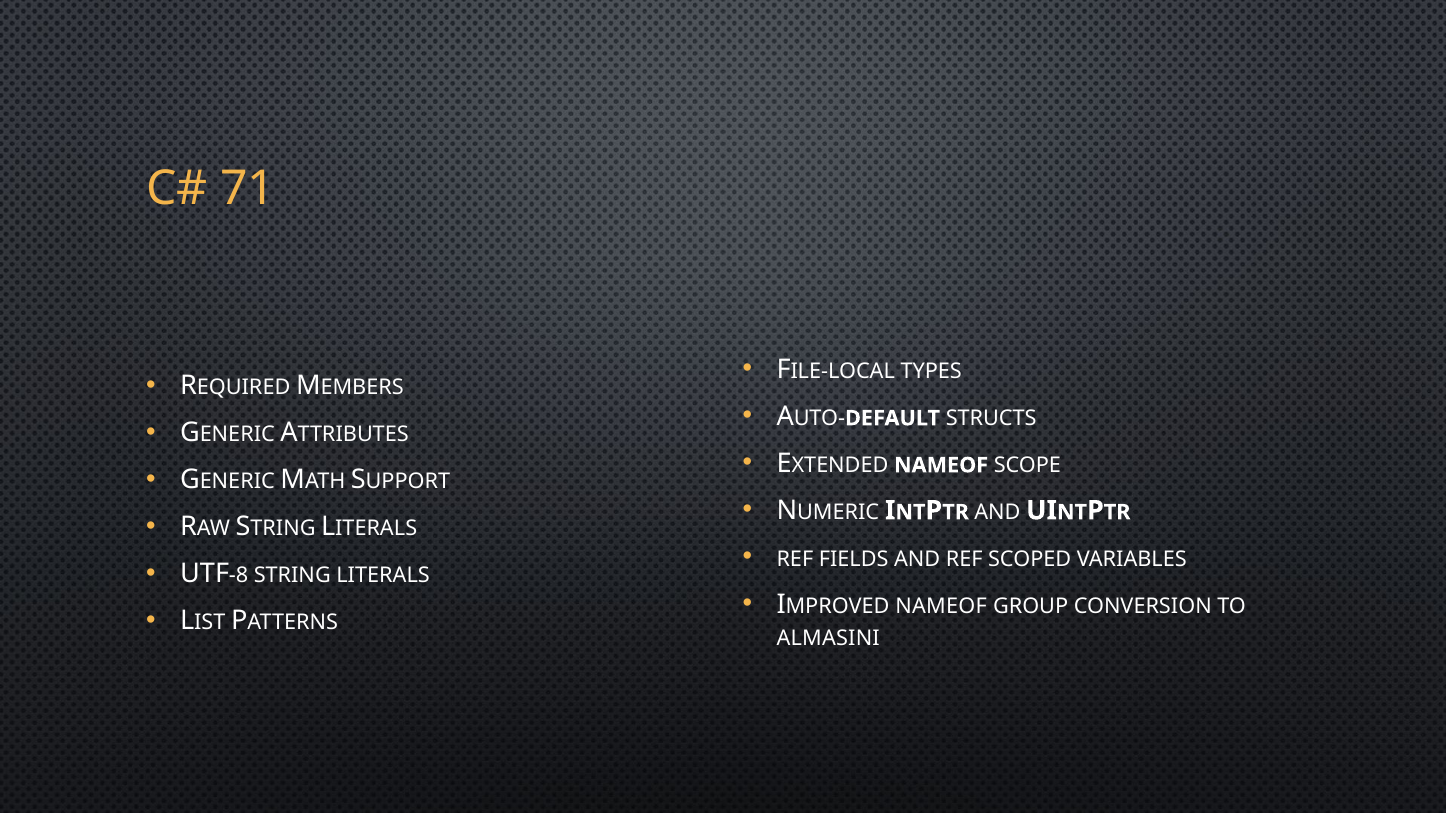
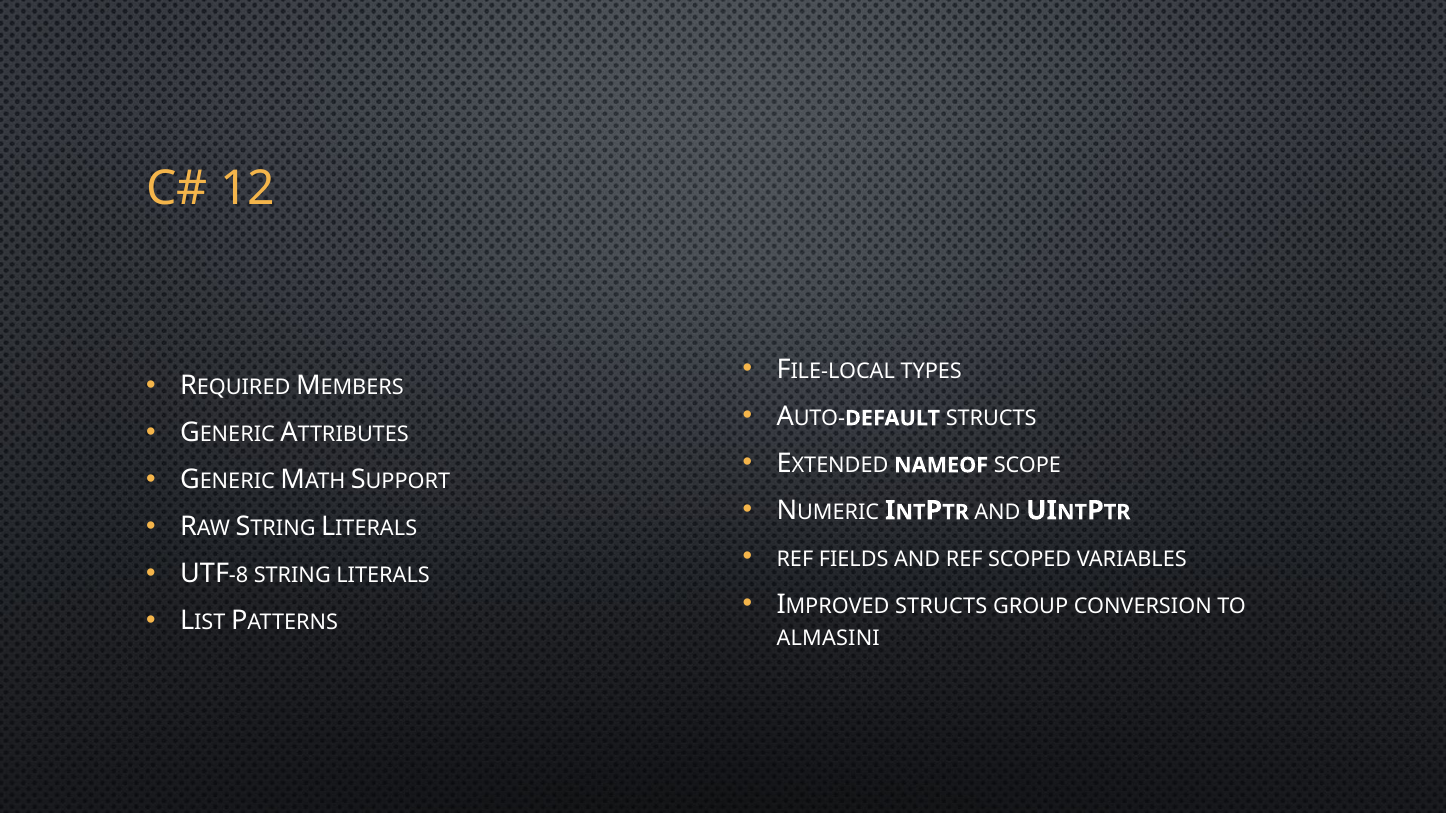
71: 71 -> 12 (248, 189)
NAMEOF: NAMEOF -> STRUCTS (941, 606)
